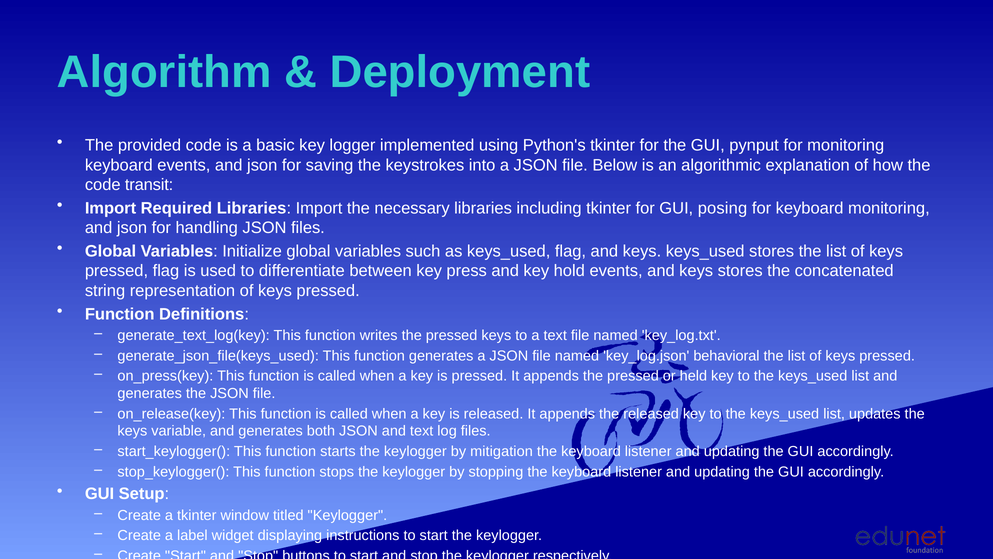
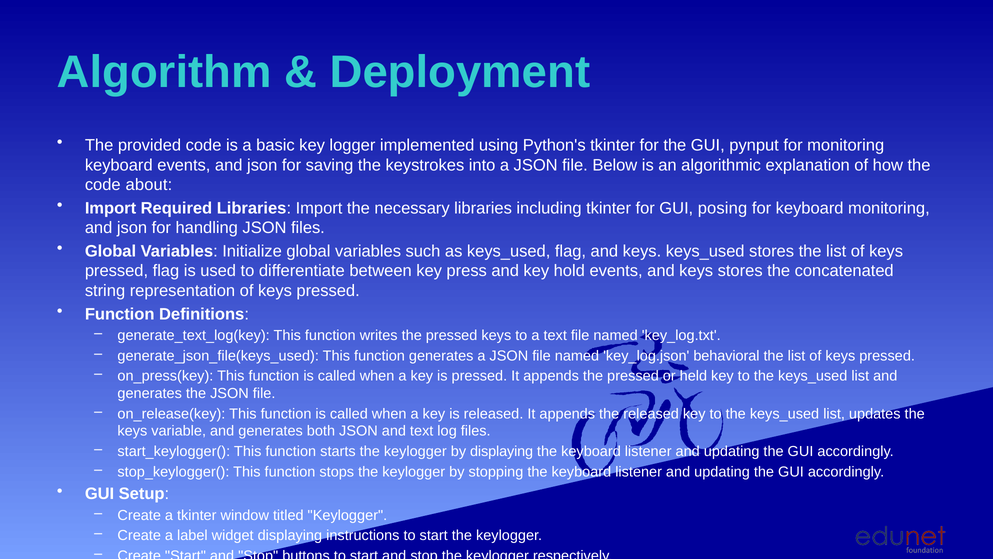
transit: transit -> about (149, 185)
by mitigation: mitigation -> displaying (502, 451)
